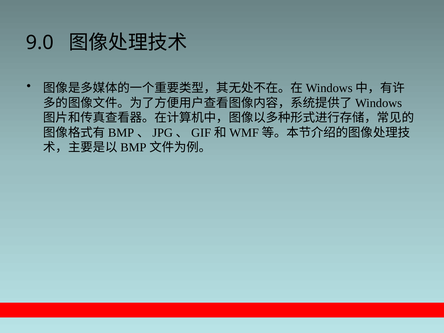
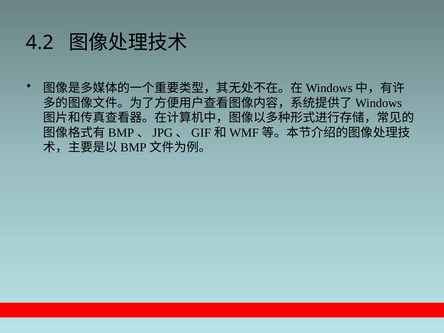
9.0: 9.0 -> 4.2 (40, 43)
